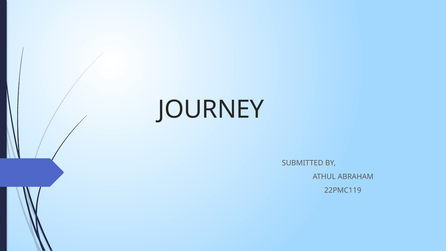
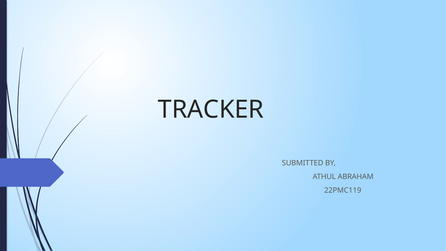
JOURNEY: JOURNEY -> TRACKER (211, 110)
